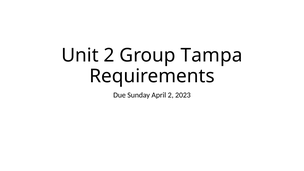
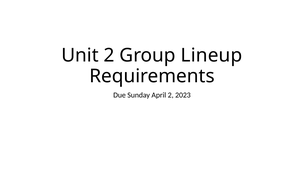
Tampa: Tampa -> Lineup (212, 55)
